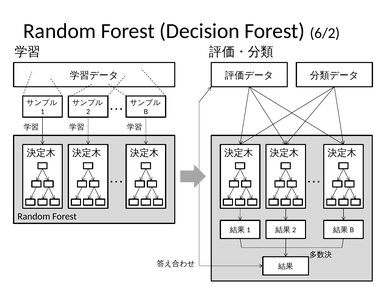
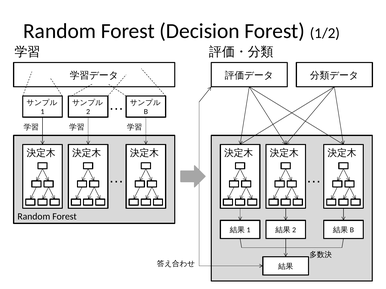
6/2: 6/2 -> 1/2 (325, 33)
